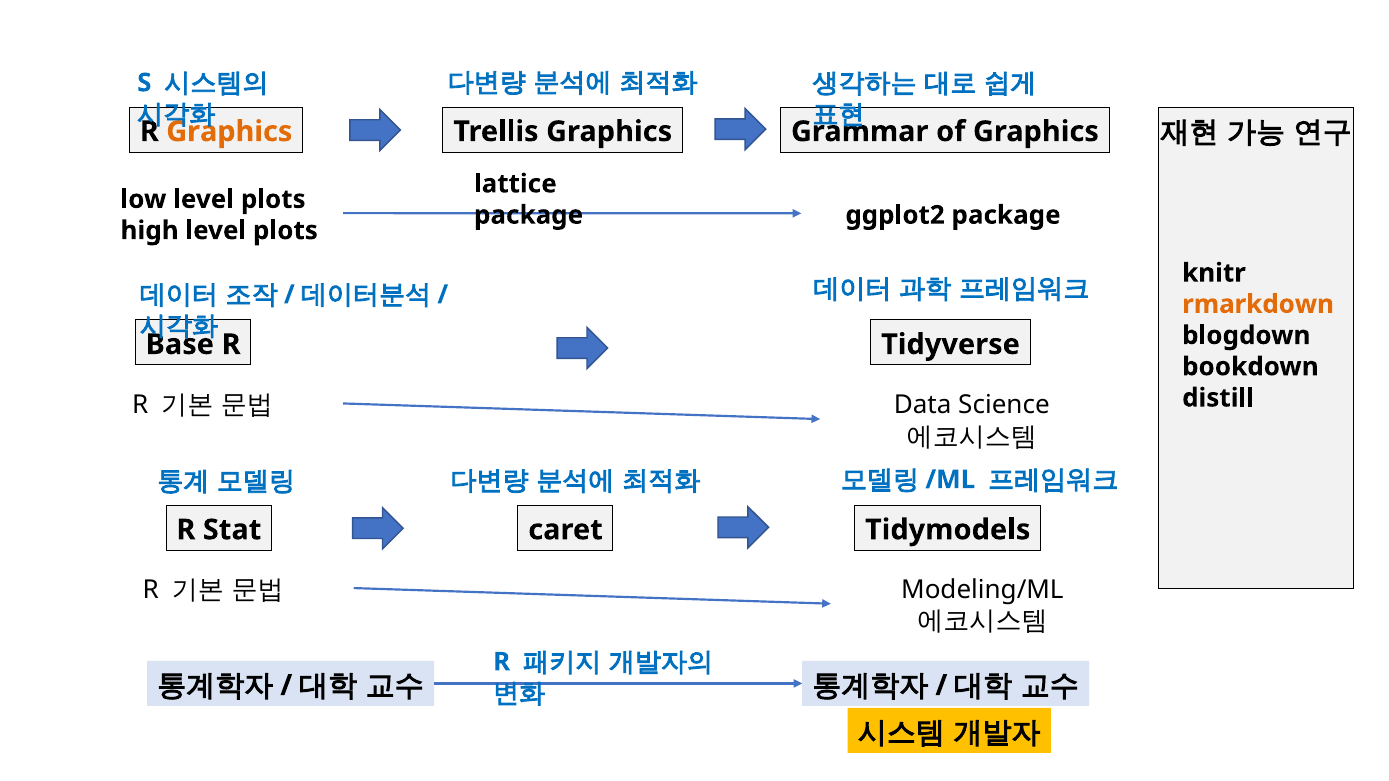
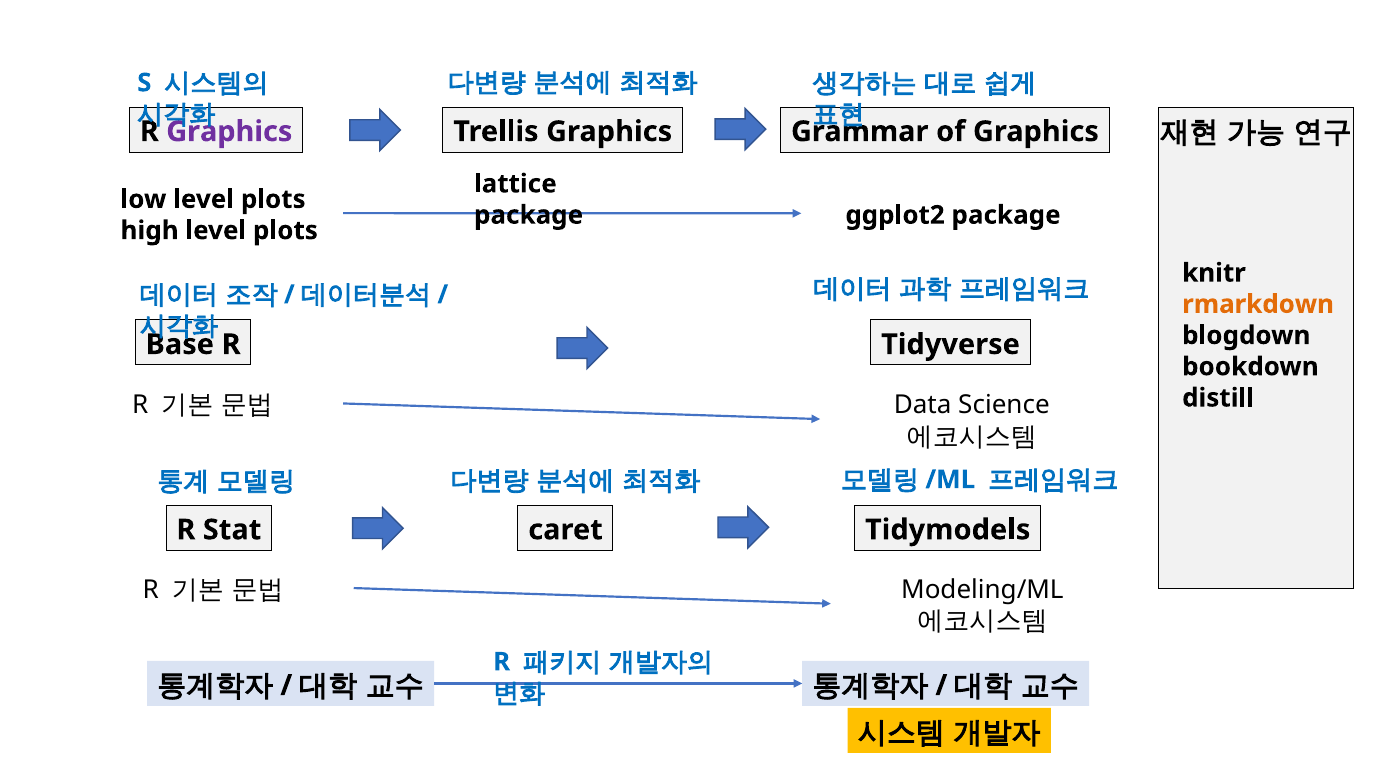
Graphics colour: orange -> purple (229, 132)
